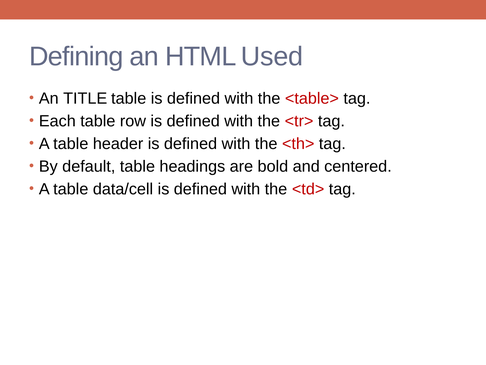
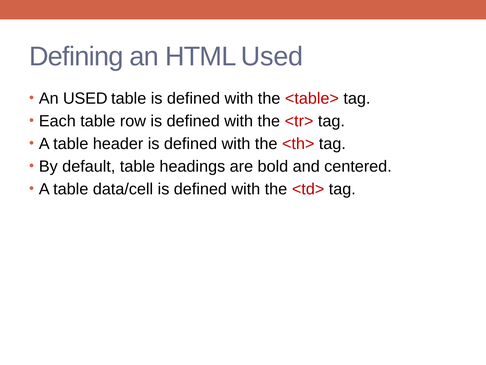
An TITLE: TITLE -> USED (85, 98)
